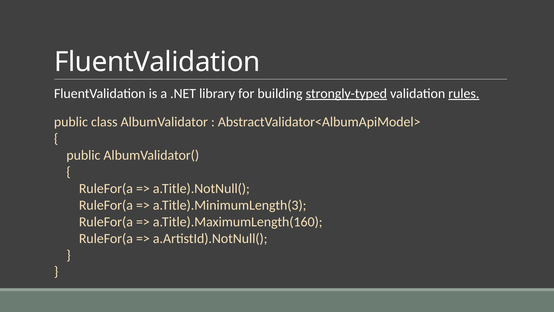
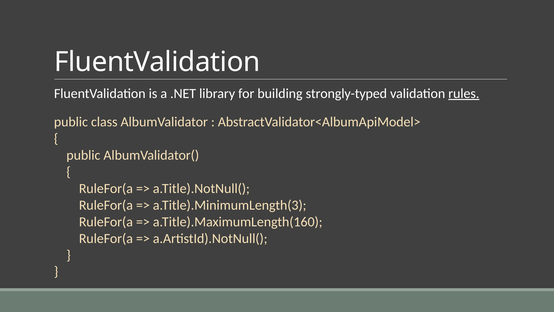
strongly-typed underline: present -> none (346, 93)
